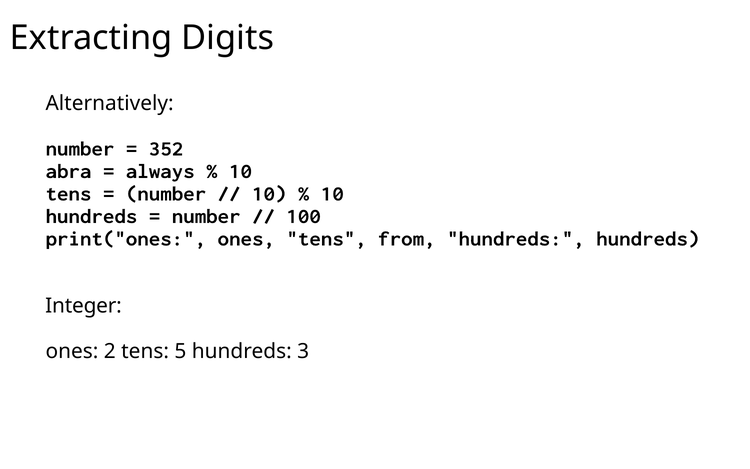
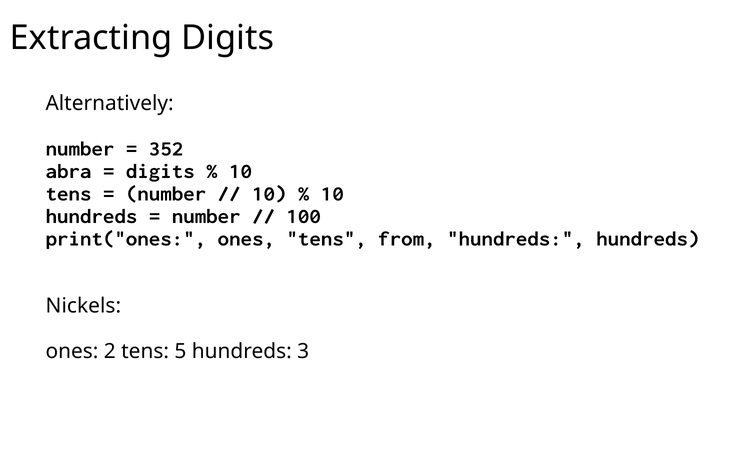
always: always -> digits (160, 171)
Integer: Integer -> Nickels (83, 306)
